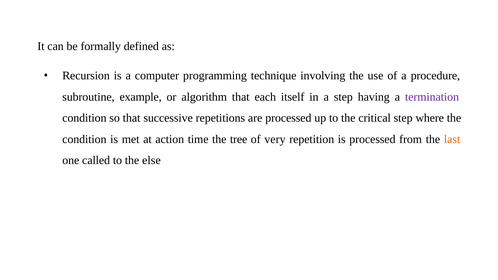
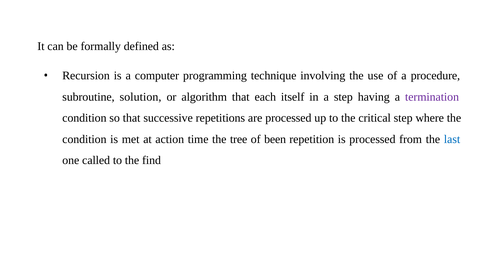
example: example -> solution (141, 97)
very: very -> been (275, 139)
last colour: orange -> blue (452, 139)
else: else -> find (151, 160)
